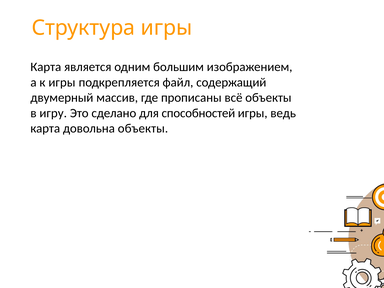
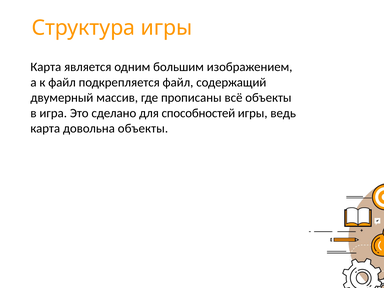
к игры: игры -> файл (62, 82)
игру: игру -> игра (53, 113)
